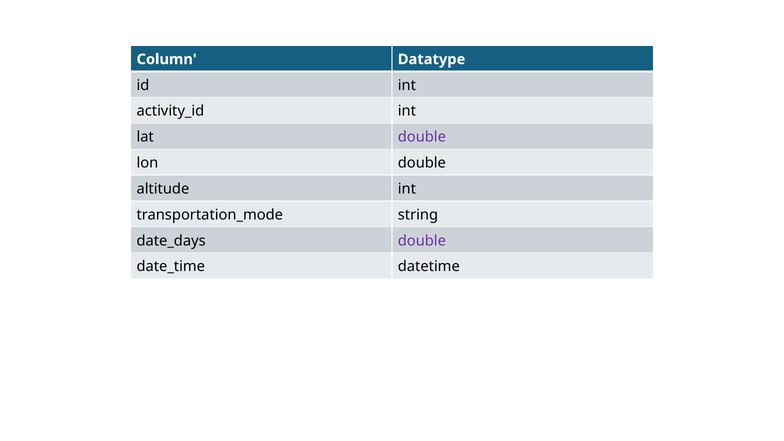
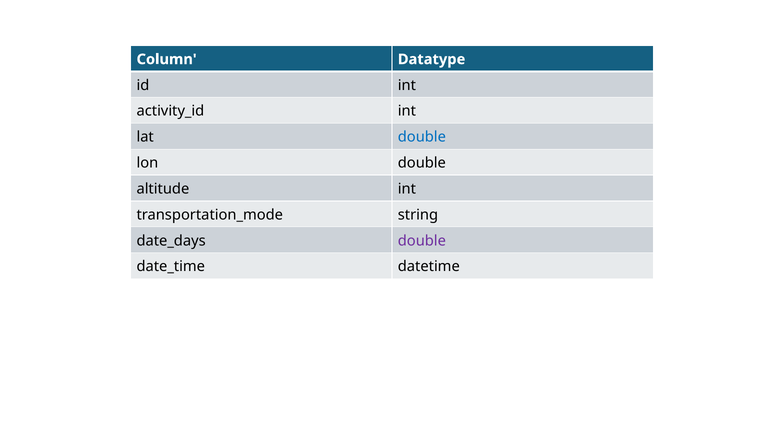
double colour: purple -> blue (422, 137)
